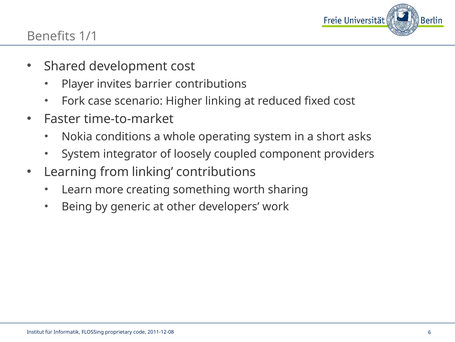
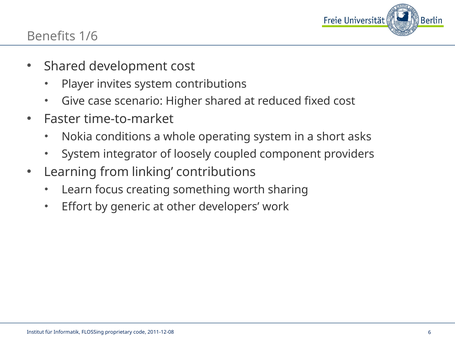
1/1: 1/1 -> 1/6 (88, 36)
invites barrier: barrier -> system (153, 84)
Fork: Fork -> Give (73, 101)
Higher linking: linking -> shared (223, 101)
more: more -> focus (109, 189)
Being: Being -> Effort (77, 206)
